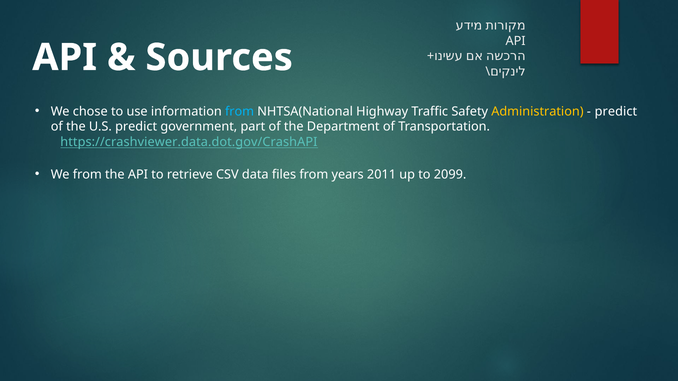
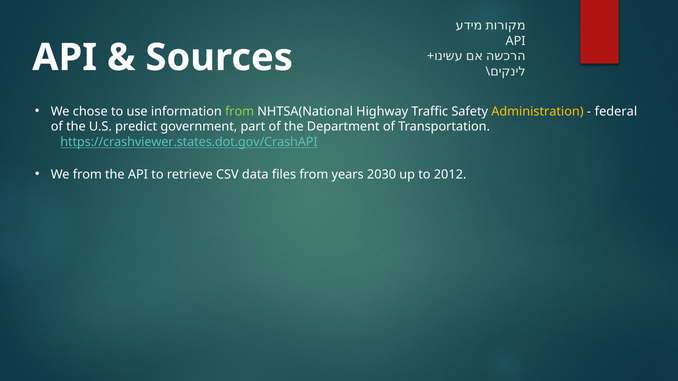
from colour: light blue -> light green (240, 111)
predict: predict -> federal (616, 111)
https://crashviewer.data.dot.gov/CrashAPI: https://crashviewer.data.dot.gov/CrashAPI -> https://crashviewer.states.dot.gov/CrashAPI (189, 142)
2011: 2011 -> 2030 (382, 175)
2099: 2099 -> 2012 (450, 175)
